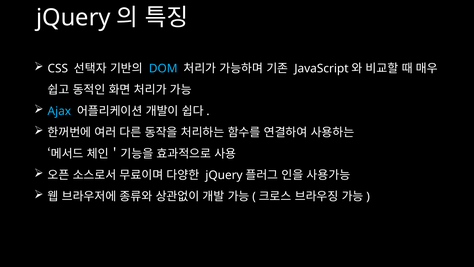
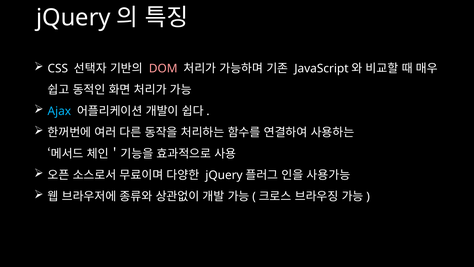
DOM colour: light blue -> pink (163, 68)
